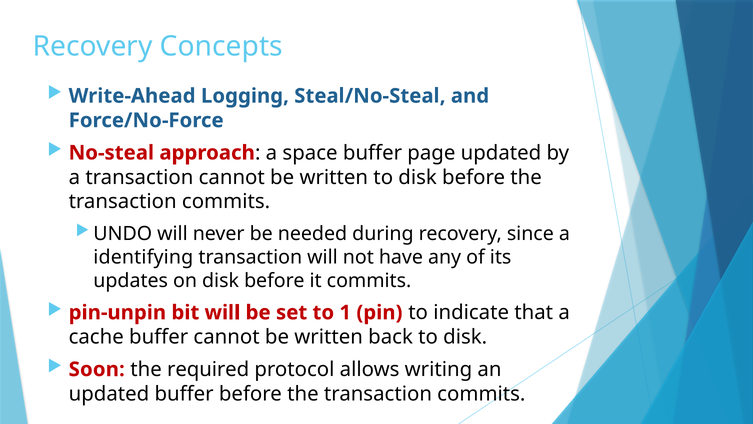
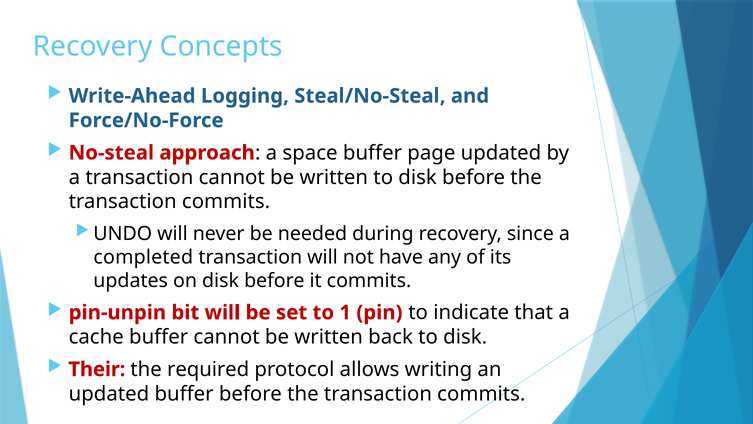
identifying: identifying -> completed (143, 257)
Soon: Soon -> Their (97, 369)
